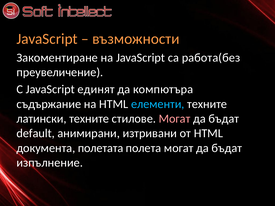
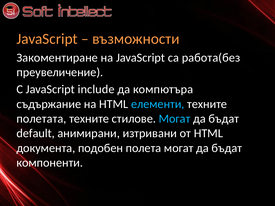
единят: единят -> include (96, 89)
латински: латински -> полетата (41, 119)
Могат colour: pink -> light blue (175, 119)
полетата: полетата -> подобен (101, 148)
изпълнение: изпълнение -> компоненти (50, 163)
